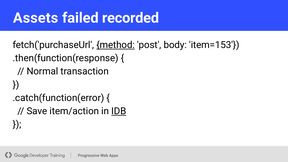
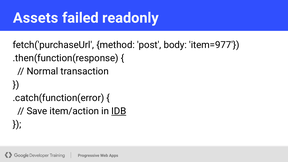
recorded: recorded -> readonly (130, 18)
method underline: present -> none (116, 45)
item=153: item=153 -> item=977 (214, 45)
